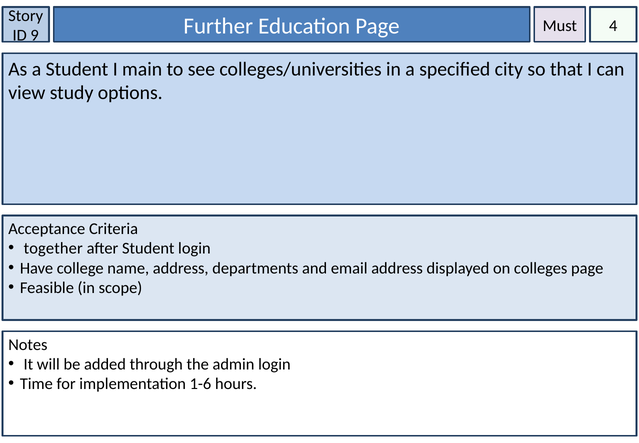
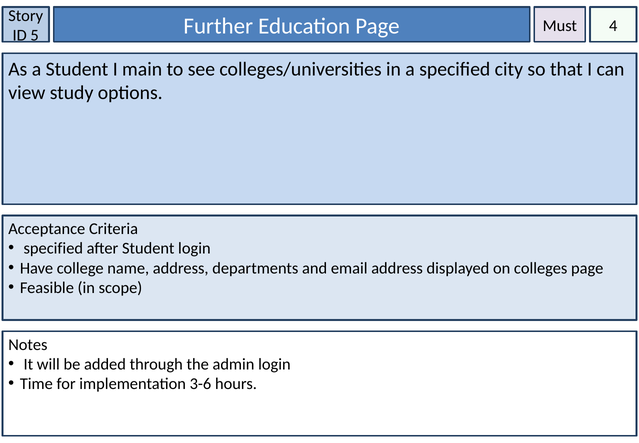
9: 9 -> 5 (35, 35)
together: together -> specified (53, 248)
1-6: 1-6 -> 3-6 (200, 383)
